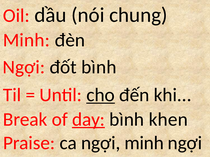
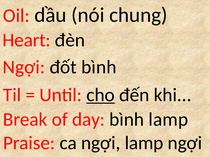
Minh: Minh -> Heart (27, 40)
day underline: present -> none (88, 120)
bình khen: khen -> lamp (168, 120)
ngợi minh: minh -> lamp (144, 143)
